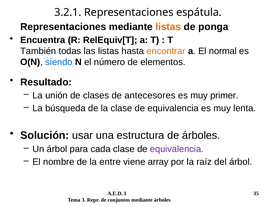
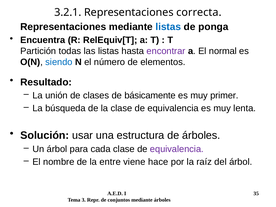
espátula: espátula -> correcta (199, 12)
listas colour: orange -> blue (168, 27)
También: También -> Partición (38, 51)
encontrar colour: orange -> purple (166, 51)
antecesores: antecesores -> básicamente (150, 95)
array: array -> hace (158, 162)
